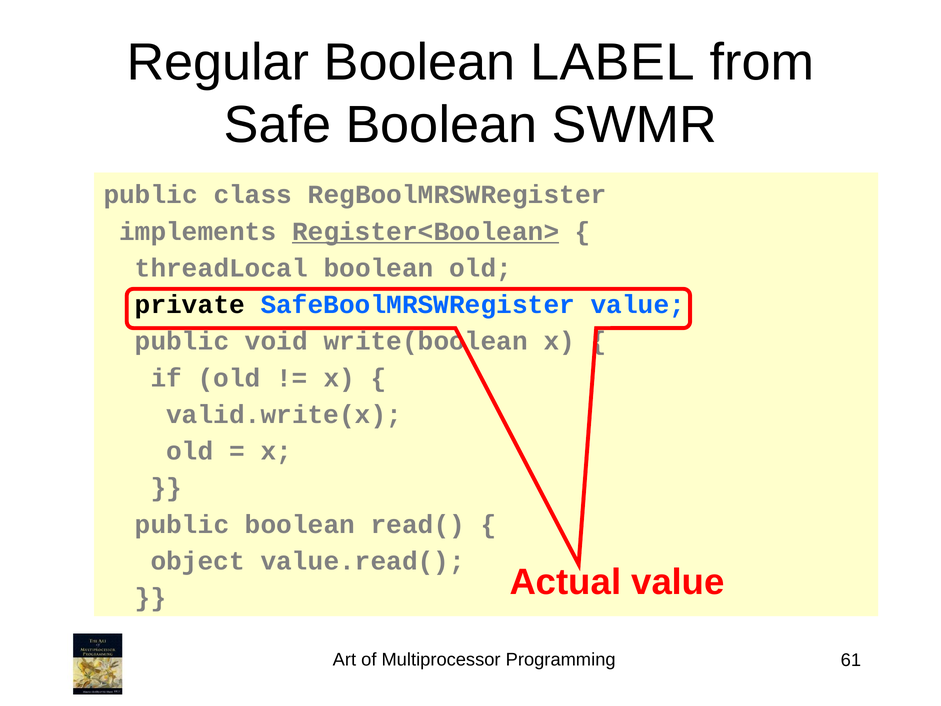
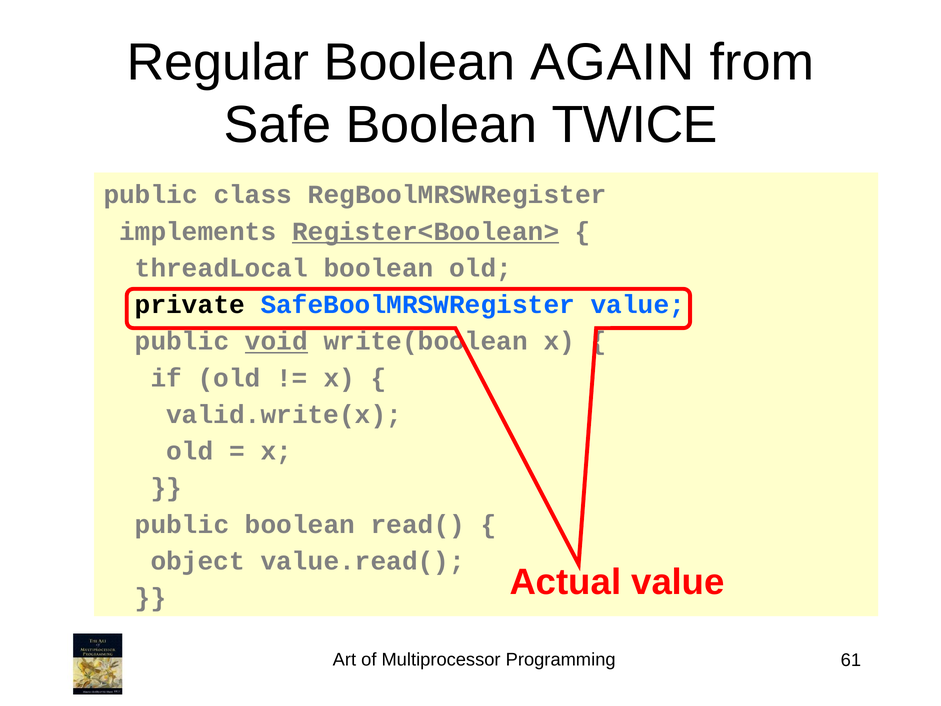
LABEL: LABEL -> AGAIN (612, 62)
SWMR: SWMR -> TWICE (635, 125)
void underline: none -> present (276, 341)
